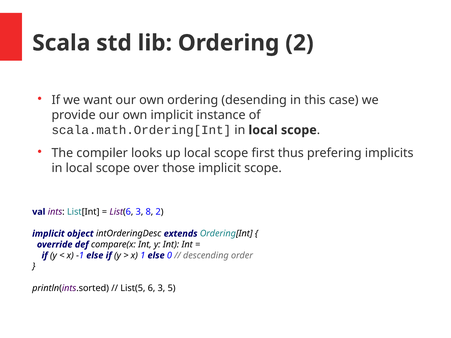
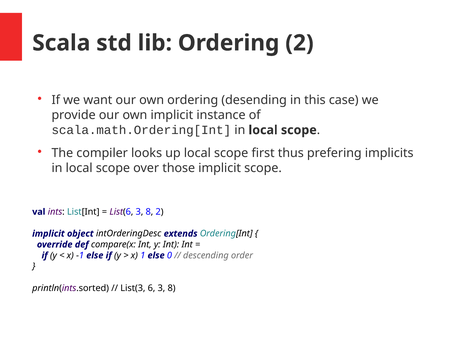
List(5: List(5 -> List(3 (133, 288)
6 3 5: 5 -> 8 (172, 288)
